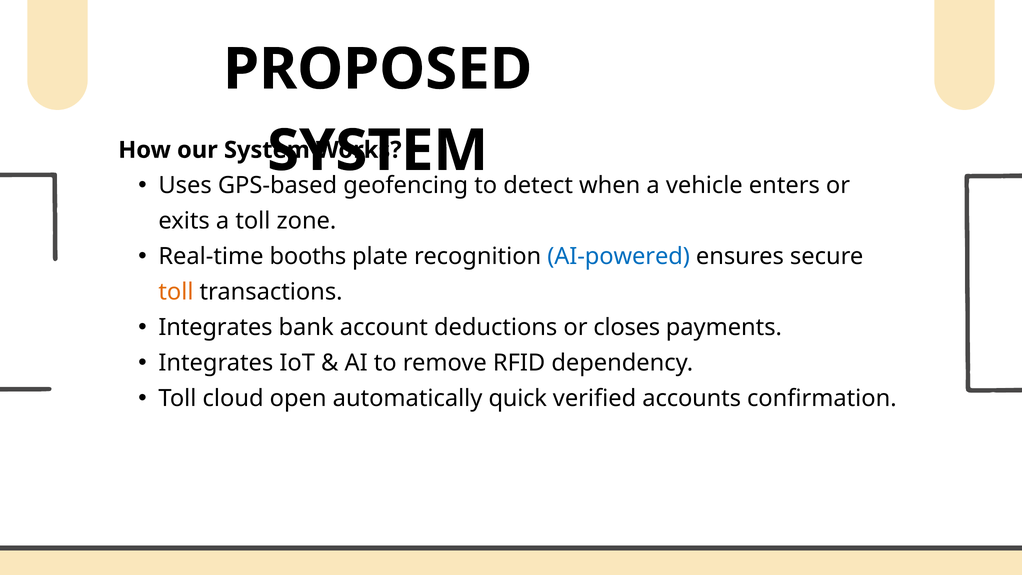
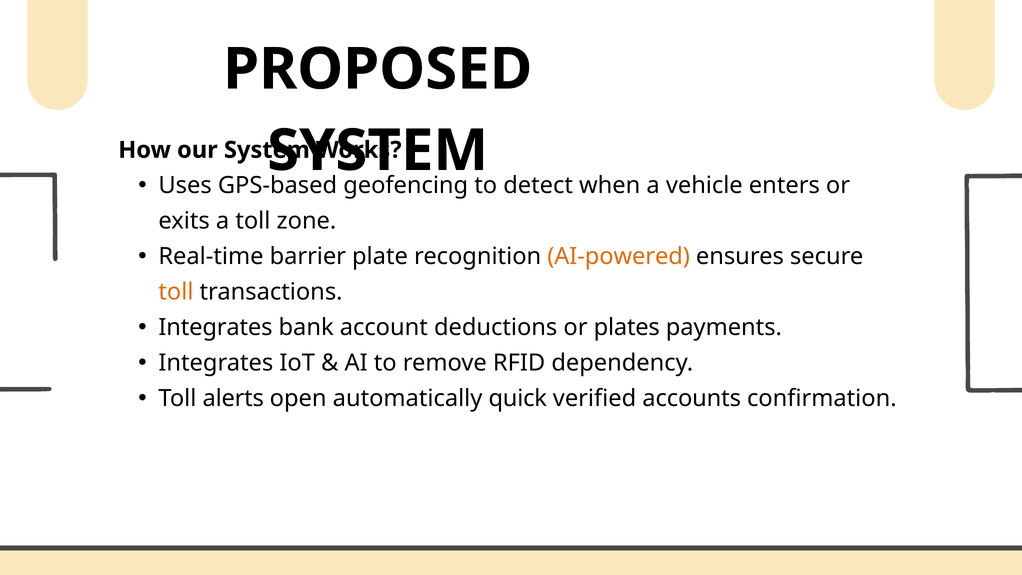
booths: booths -> barrier (308, 256)
AI-powered colour: blue -> orange (619, 256)
closes: closes -> plates (627, 327)
cloud: cloud -> alerts (233, 398)
